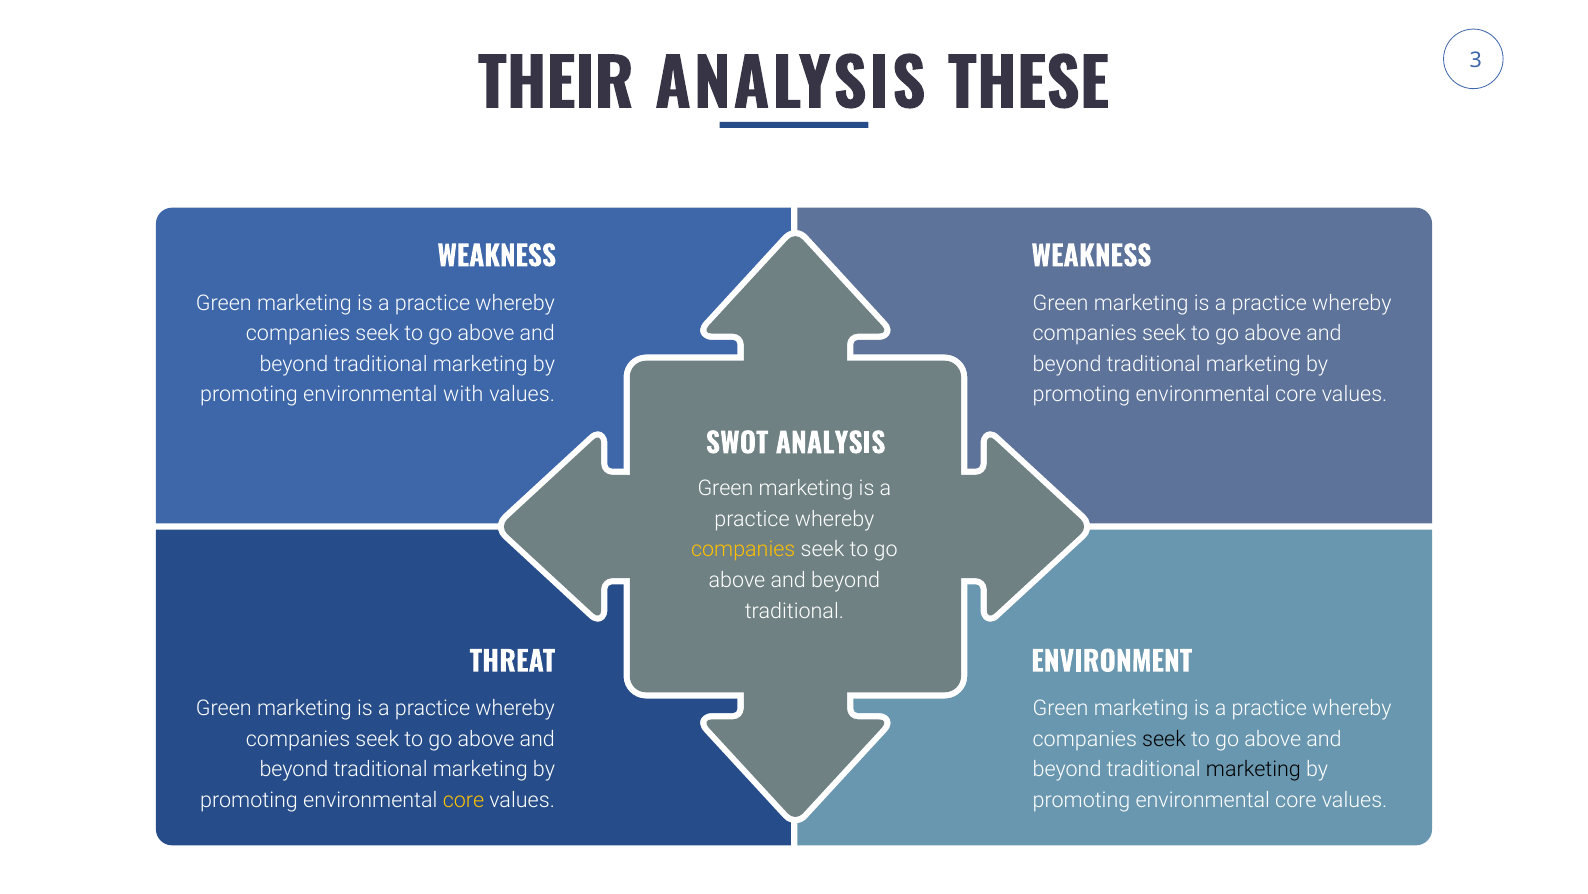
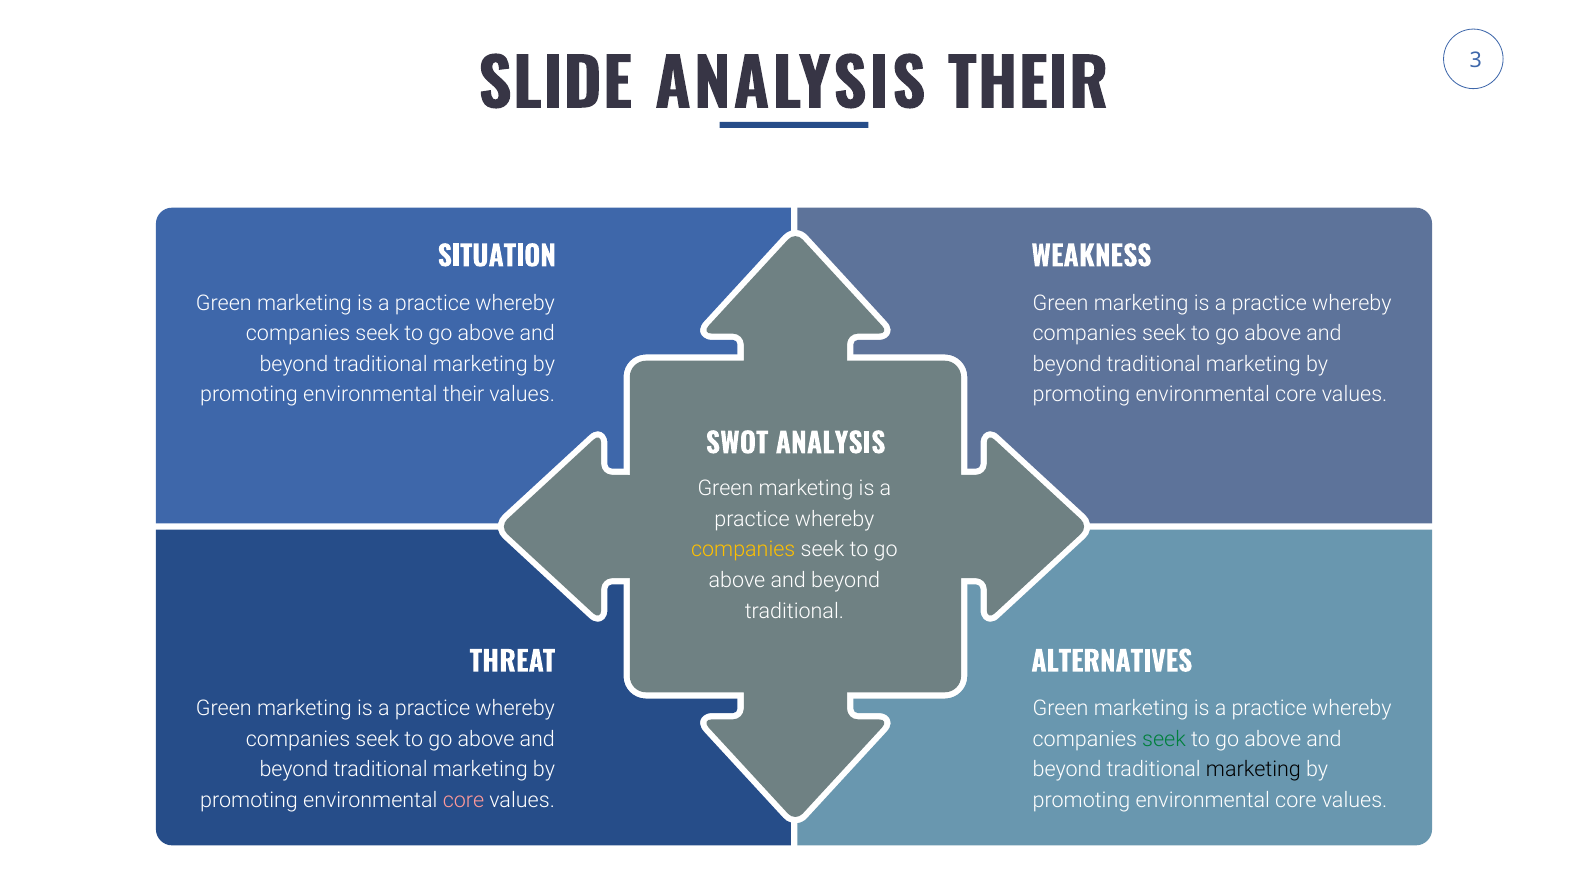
THEIR: THEIR -> SLIDE (555, 86)
ANALYSIS THESE: THESE -> THEIR (1028, 86)
WEAKNESS: WEAKNESS -> SITUATION (497, 257)
environmental with: with -> their (463, 395)
ENVIRONMENT: ENVIRONMENT -> ALTERNATIVES (1112, 662)
seek colour: black -> green (1164, 739)
core colour: yellow -> pink (463, 800)
